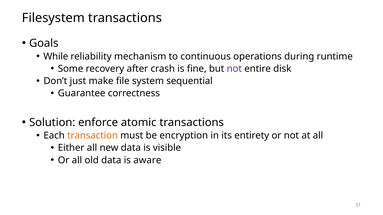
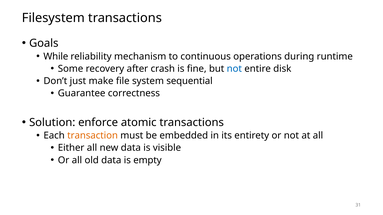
not colour: purple -> blue (234, 69)
encryption: encryption -> embedded (184, 136)
aware: aware -> empty (147, 160)
